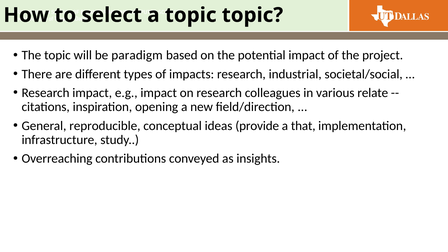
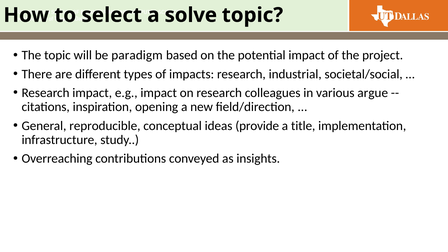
a topic: topic -> solve (191, 15)
relate: relate -> argue (373, 93)
that: that -> title (303, 126)
